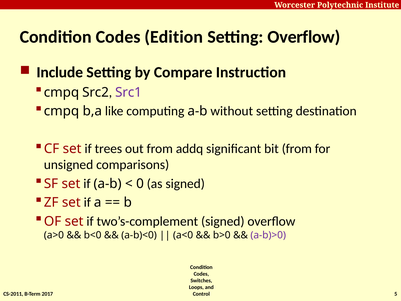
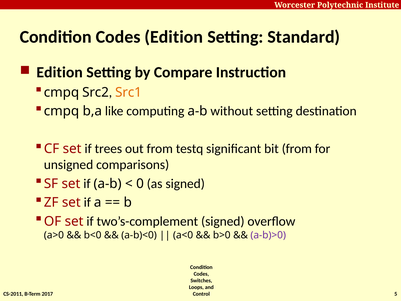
Setting Overflow: Overflow -> Standard (304, 37)
Include: Include -> Edition (60, 72)
Src1 colour: purple -> orange (128, 92)
addq: addq -> testq (190, 149)
